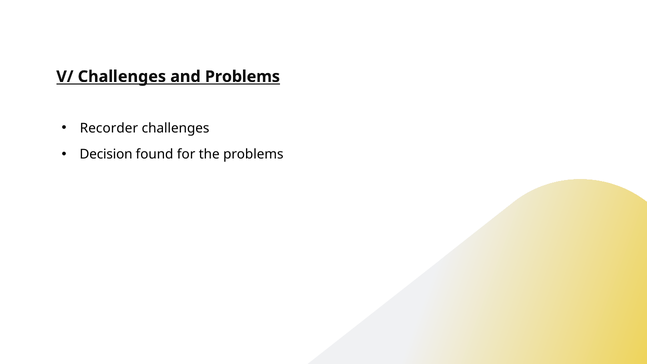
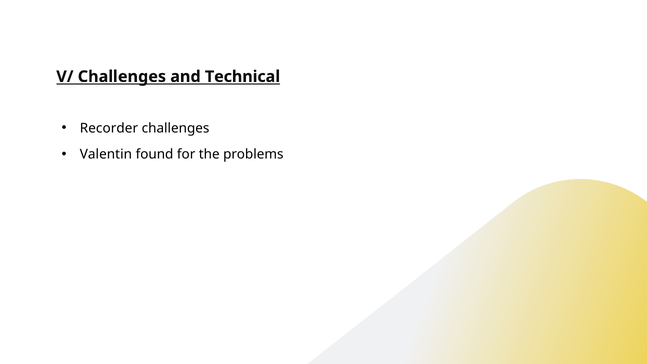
and Problems: Problems -> Technical (242, 77)
Decision: Decision -> Valentin (106, 154)
